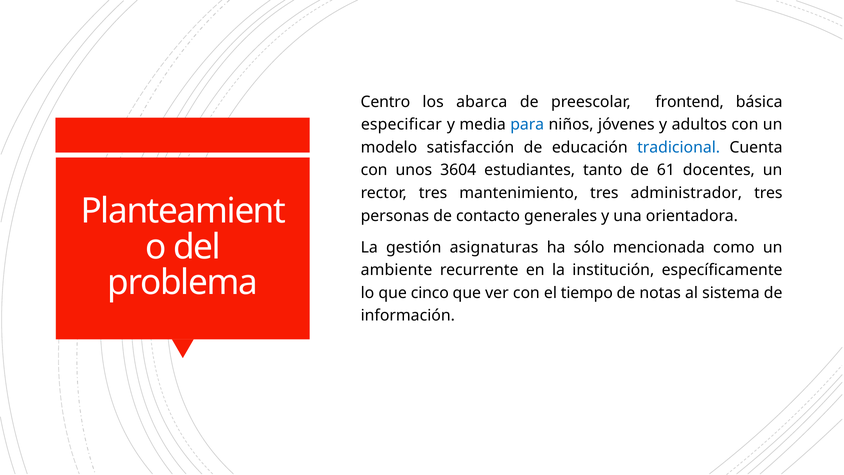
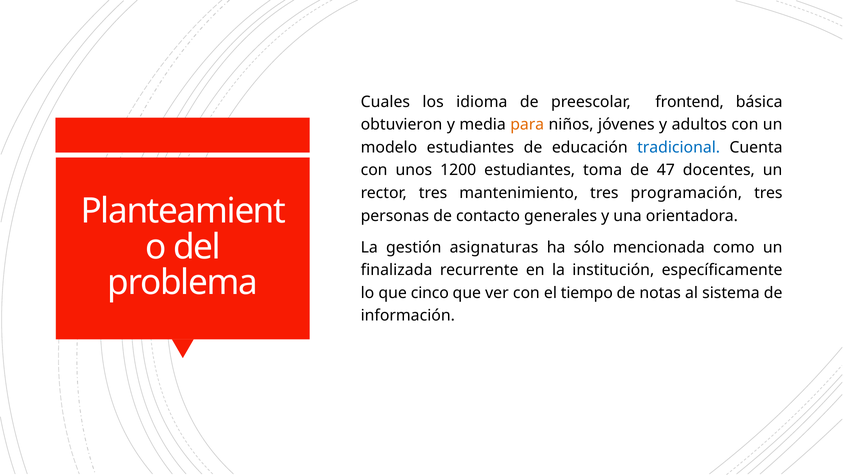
Centro: Centro -> Cuales (385, 102)
abarca: abarca -> idioma (482, 102)
especificar: especificar -> obtuvieron (401, 125)
para colour: blue -> orange (527, 125)
modelo satisfacción: satisfacción -> estudiantes (470, 147)
3604: 3604 -> 1200 (458, 170)
tanto: tanto -> toma (603, 170)
61: 61 -> 47 (666, 170)
administrador: administrador -> programación (686, 193)
ambiente: ambiente -> finalizada (397, 270)
